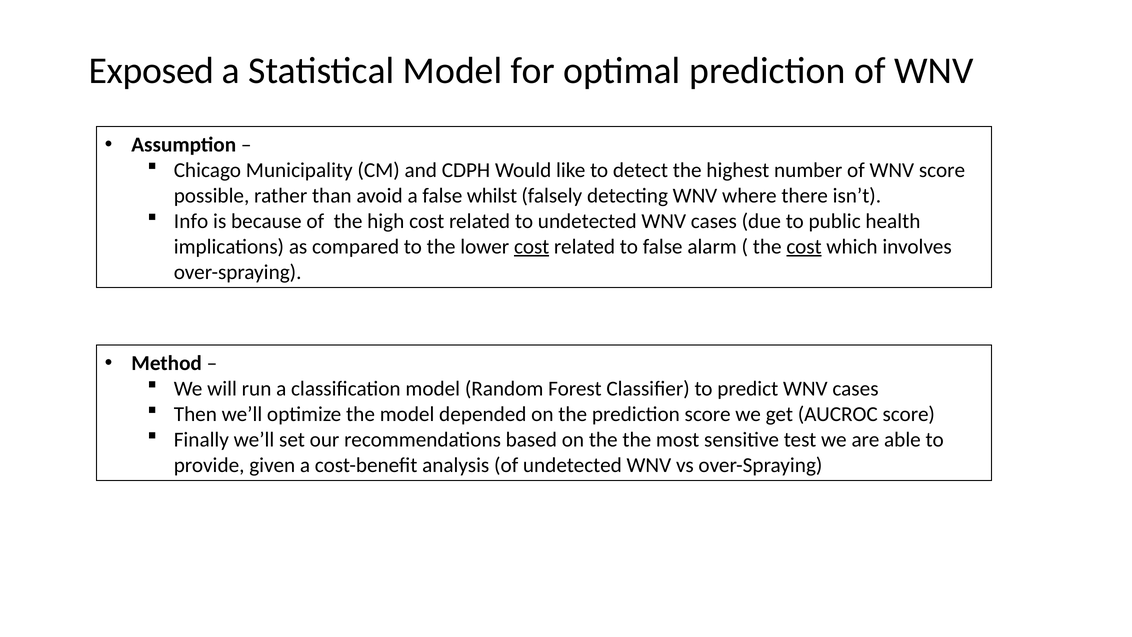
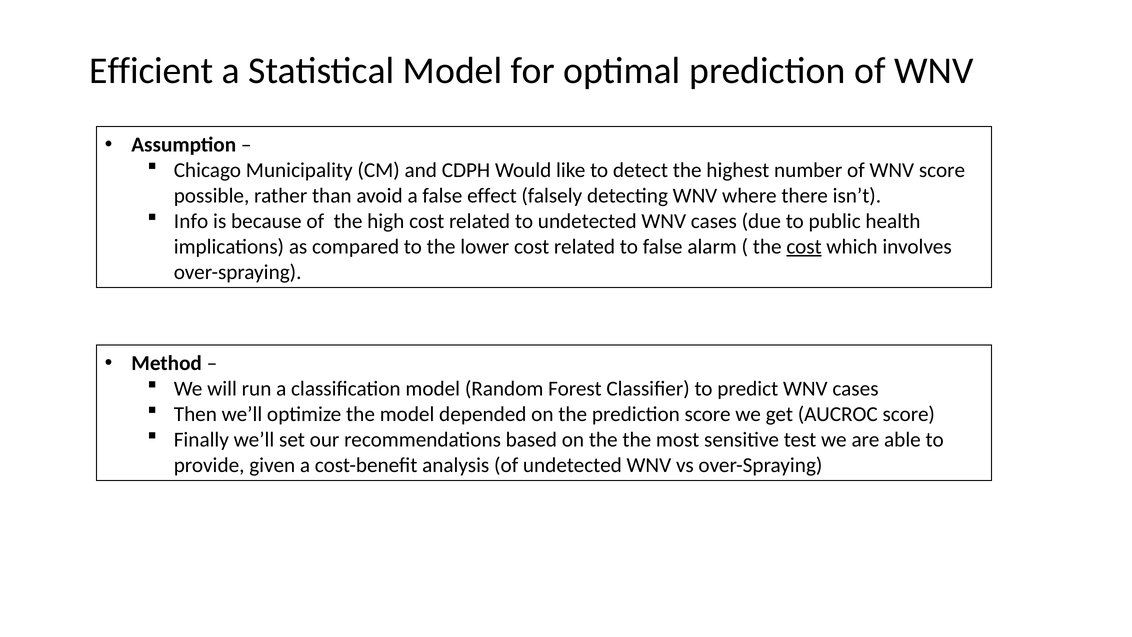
Exposed: Exposed -> Efficient (151, 71)
whilst: whilst -> effect (492, 196)
cost underline: present -> none (532, 247)
